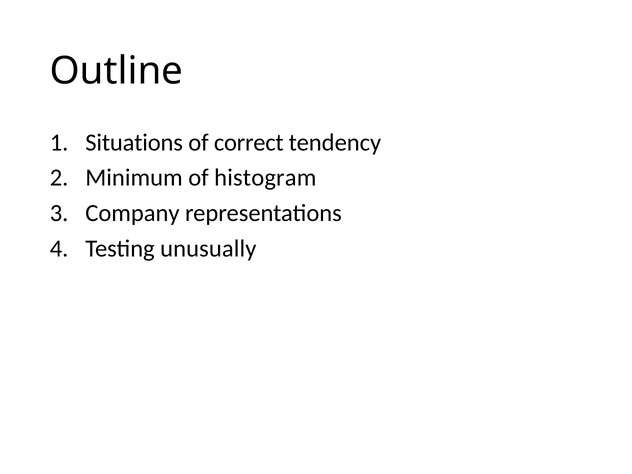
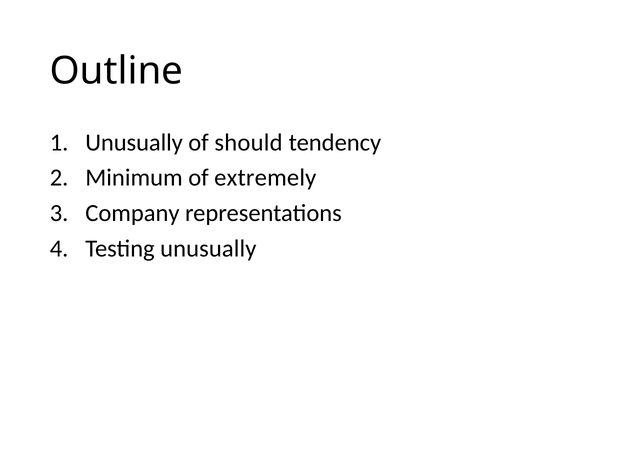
Situations: Situations -> Unusually (134, 142)
correct: correct -> should (249, 142)
histogram: histogram -> extremely (265, 178)
